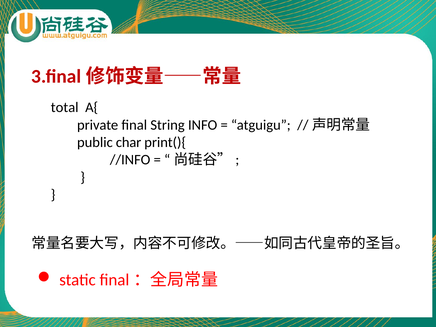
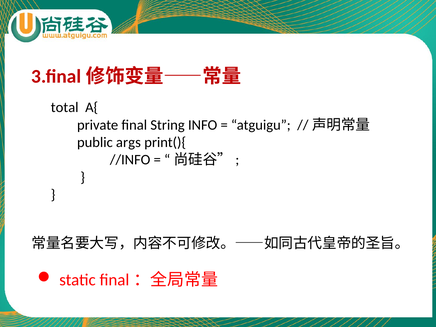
char: char -> args (128, 142)
